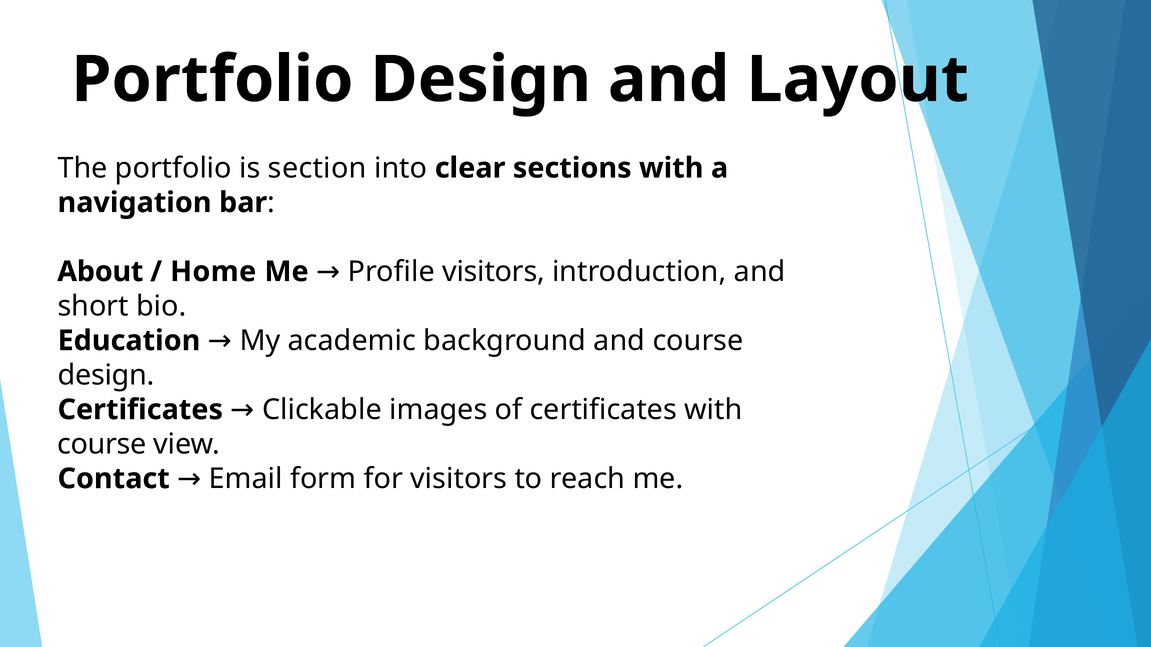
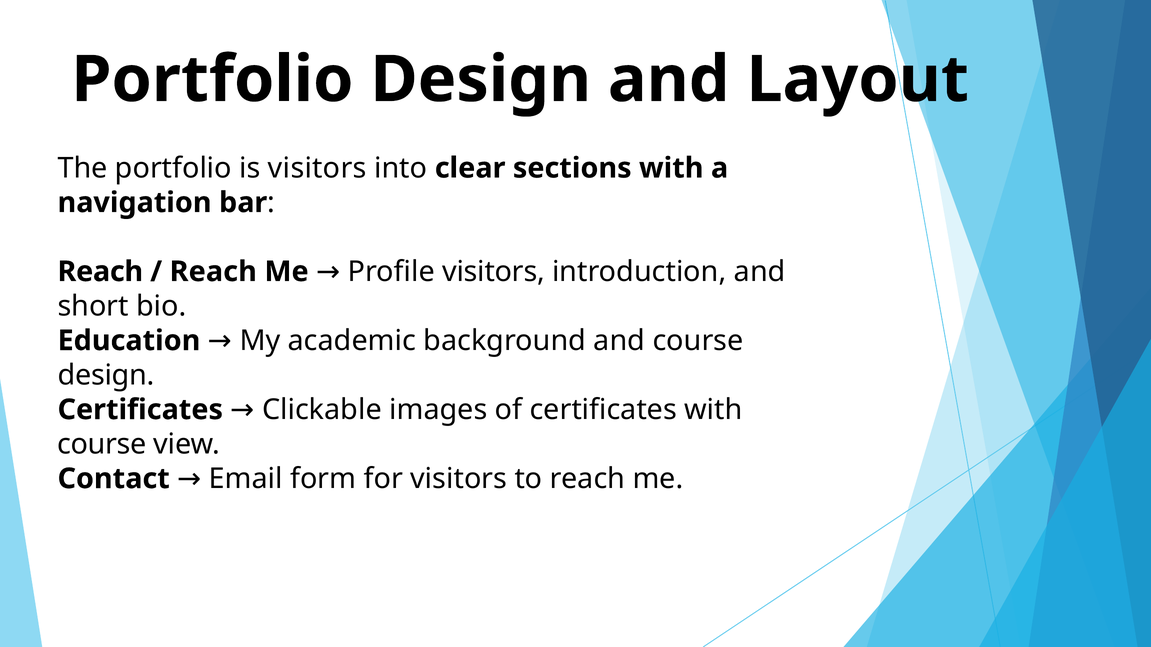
is section: section -> visitors (317, 168)
About: About -> Reach (100, 272)
Home: Home -> Reach (213, 272)
